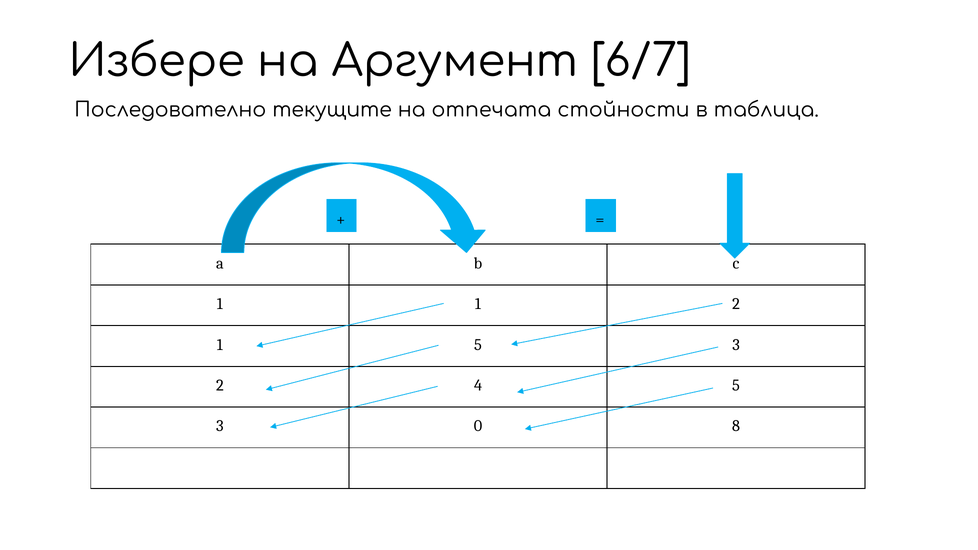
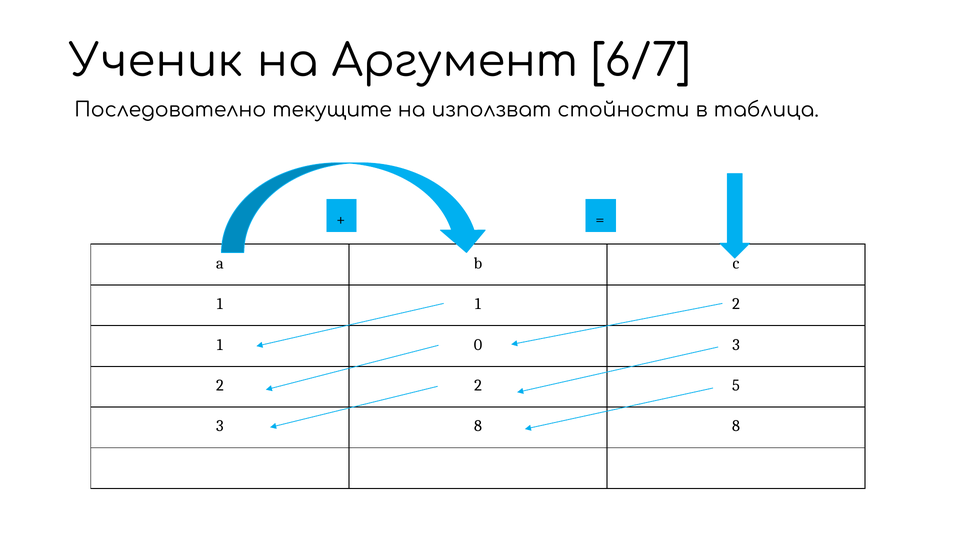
Избере: Избере -> Ученик (156, 61)
отпечата: отпечата -> използват (491, 110)
1 5: 5 -> 0 (478, 345)
2 4: 4 -> 2 (478, 385)
3 0: 0 -> 8 (478, 426)
